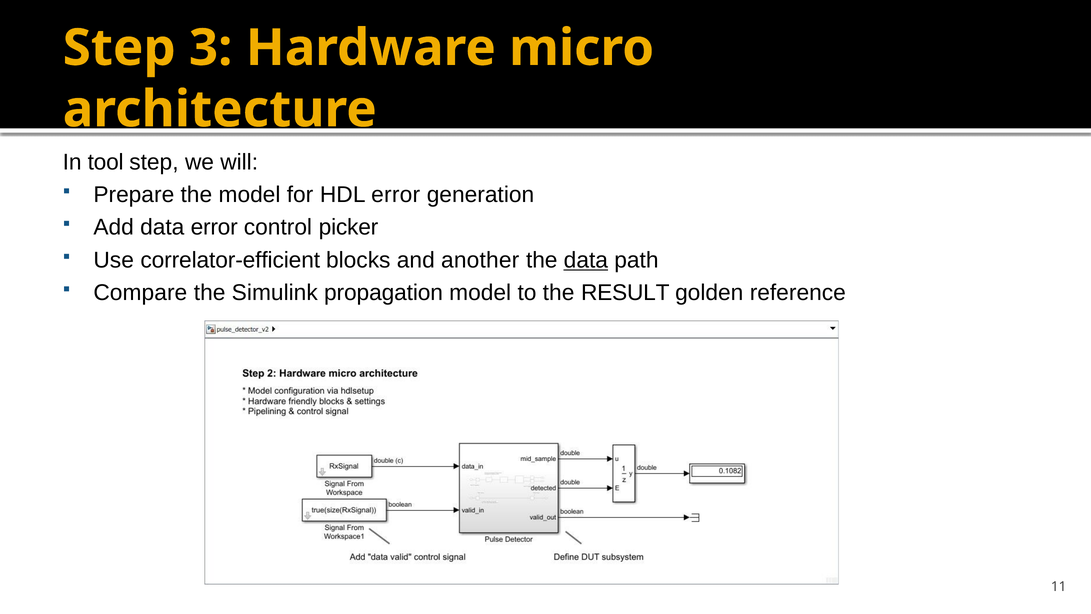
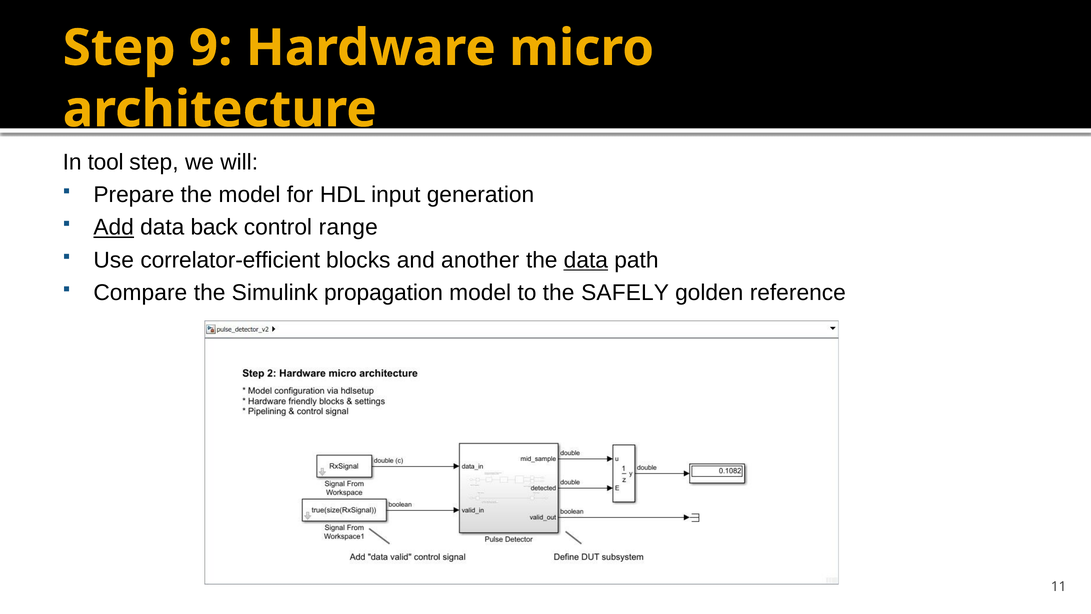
3: 3 -> 9 (211, 48)
HDL error: error -> input (396, 195)
Add underline: none -> present (114, 227)
data error: error -> back (214, 227)
picker: picker -> range (348, 227)
RESULT: RESULT -> SAFELY (625, 293)
